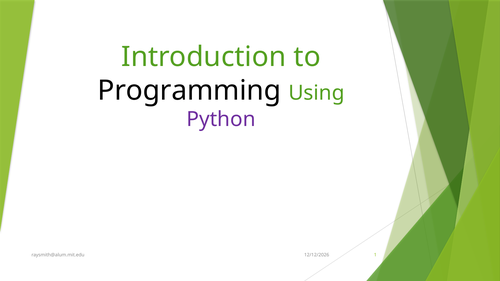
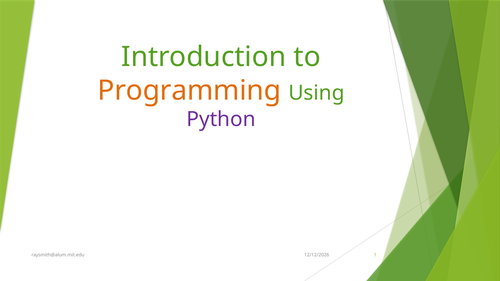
Programming colour: black -> orange (189, 91)
